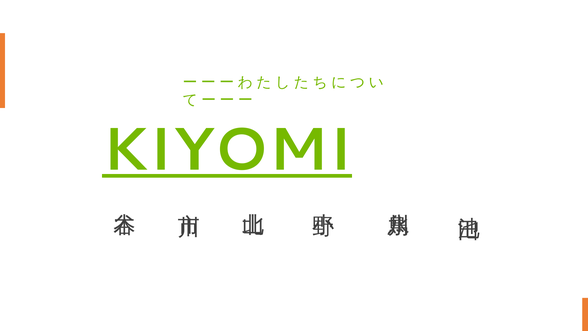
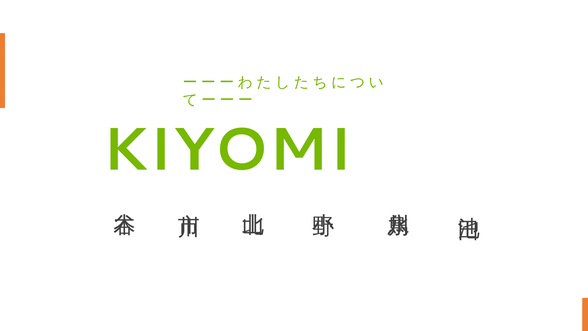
KIYOMI underline: present -> none (227, 150)
